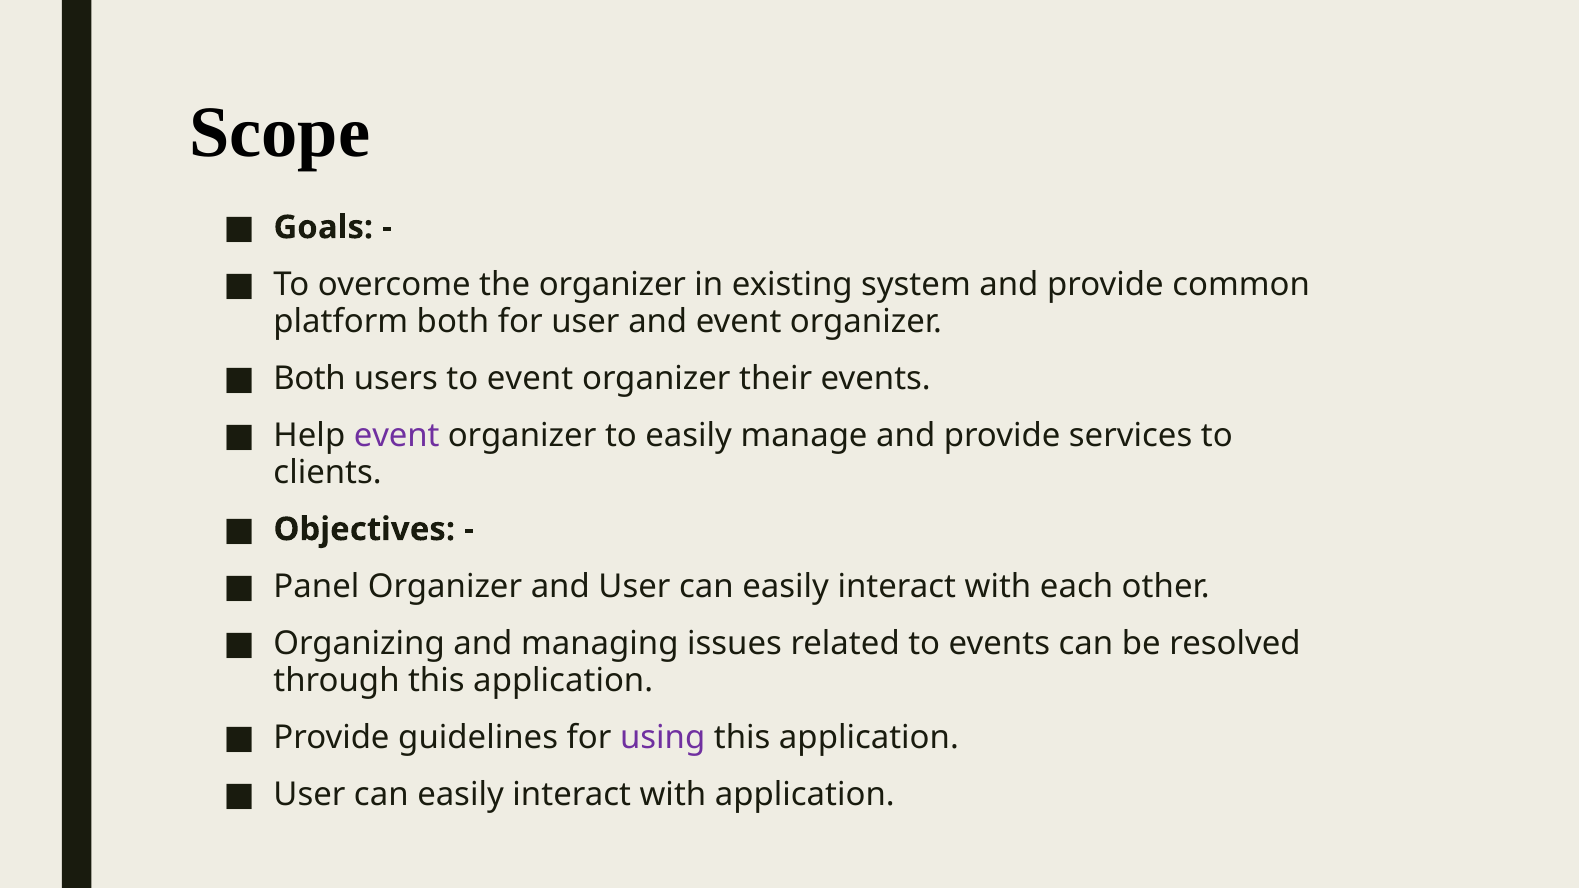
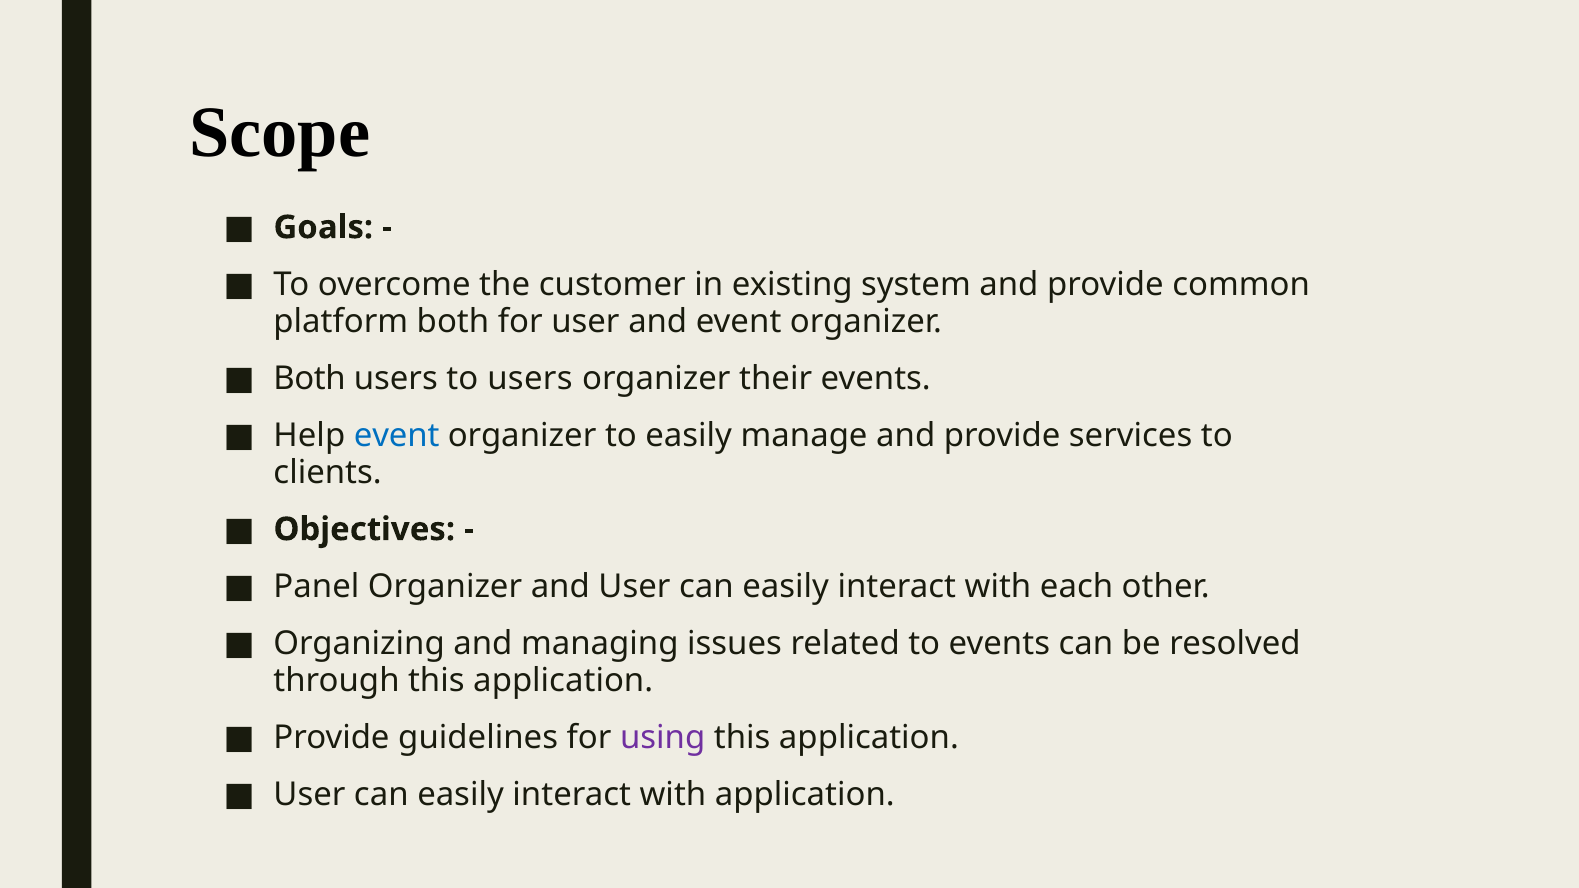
the organizer: organizer -> customer (612, 284)
to event: event -> users (530, 378)
event colour: purple -> blue (397, 435)
